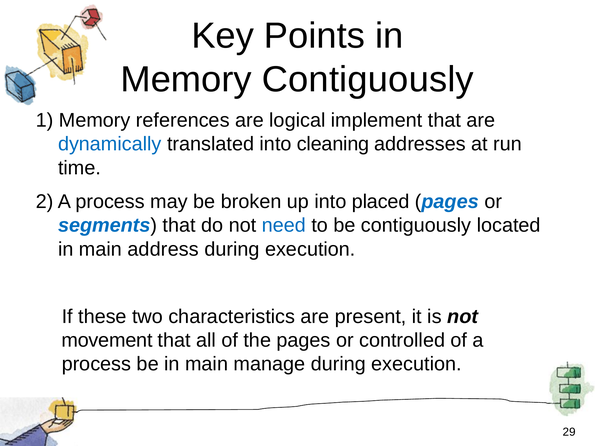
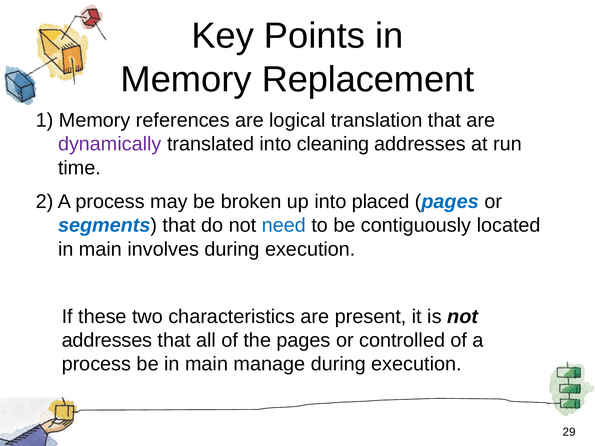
Memory Contiguously: Contiguously -> Replacement (368, 79)
implement: implement -> translation (377, 120)
dynamically colour: blue -> purple (110, 144)
address: address -> involves (163, 249)
movement: movement -> addresses (107, 341)
